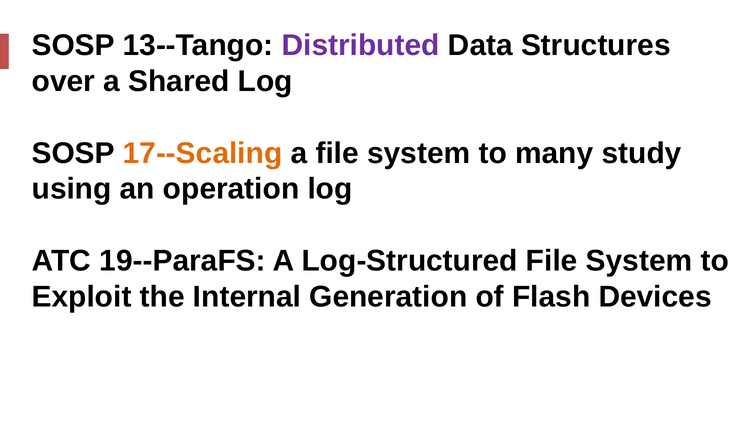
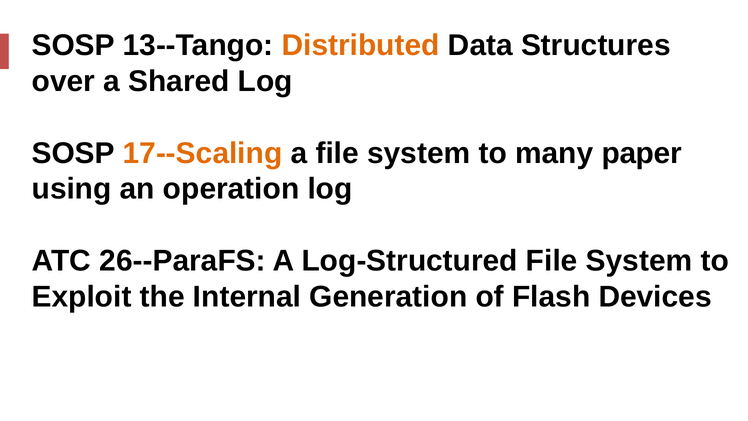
Distributed colour: purple -> orange (361, 45)
study: study -> paper (642, 153)
19--ParaFS: 19--ParaFS -> 26--ParaFS (183, 261)
